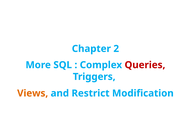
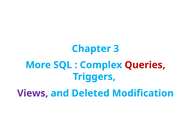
2: 2 -> 3 (116, 49)
Views colour: orange -> purple (33, 93)
Restrict: Restrict -> Deleted (91, 93)
